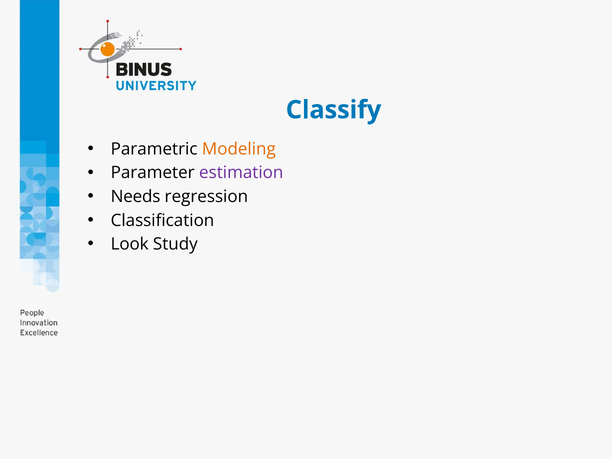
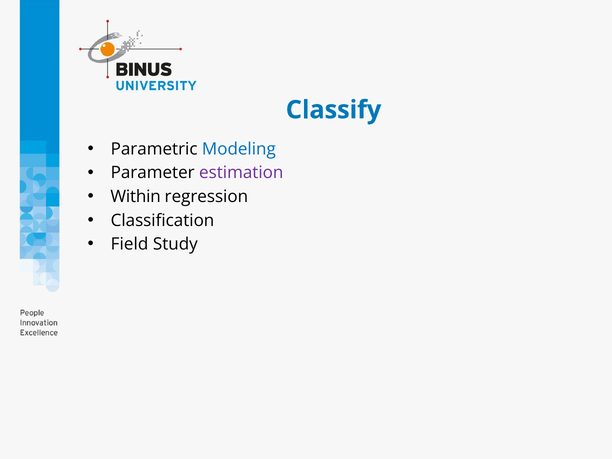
Modeling colour: orange -> blue (239, 149)
Needs: Needs -> Within (136, 197)
Look: Look -> Field (130, 244)
